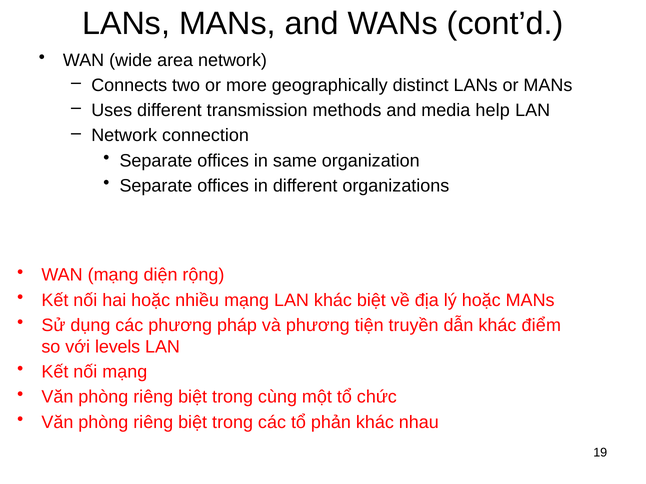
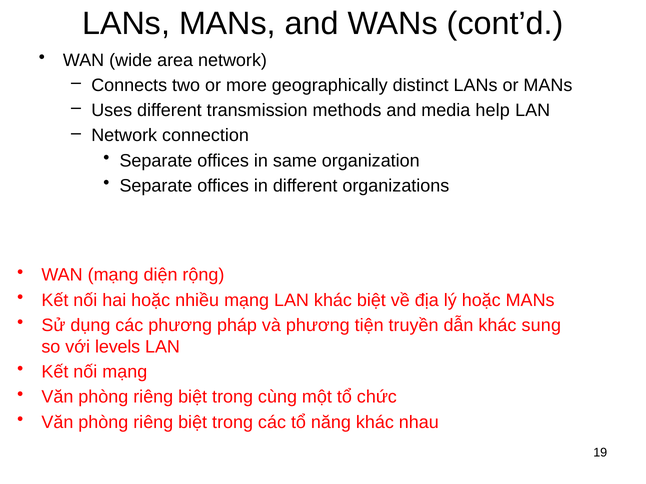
điểm: điểm -> sung (541, 326)
phản: phản -> năng (331, 423)
